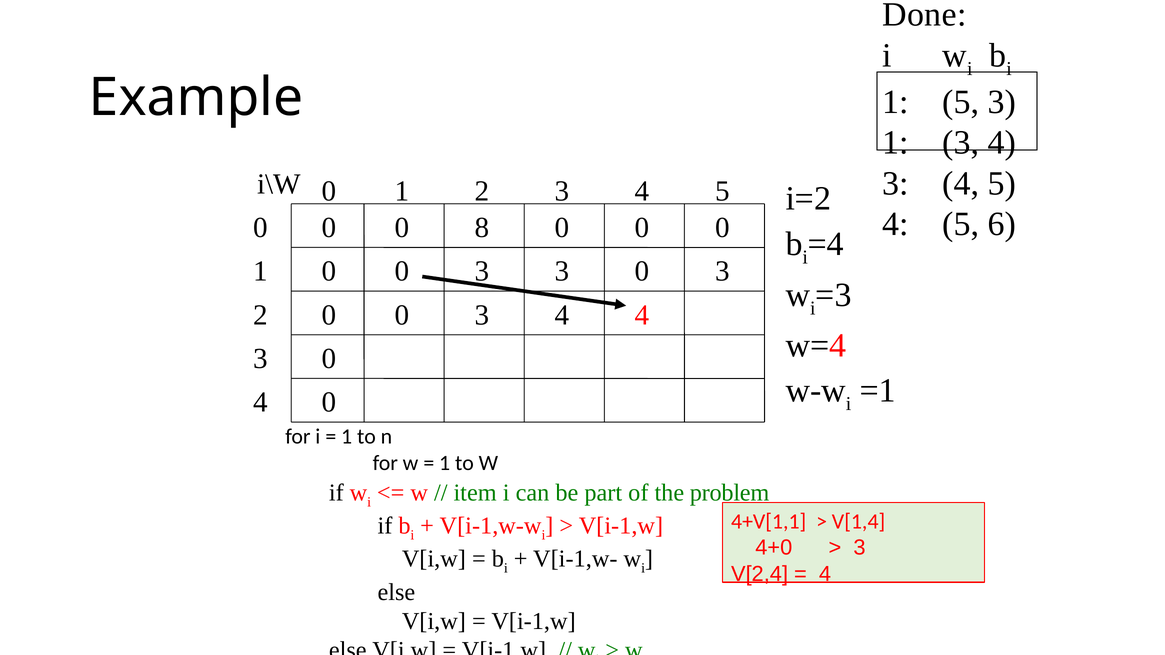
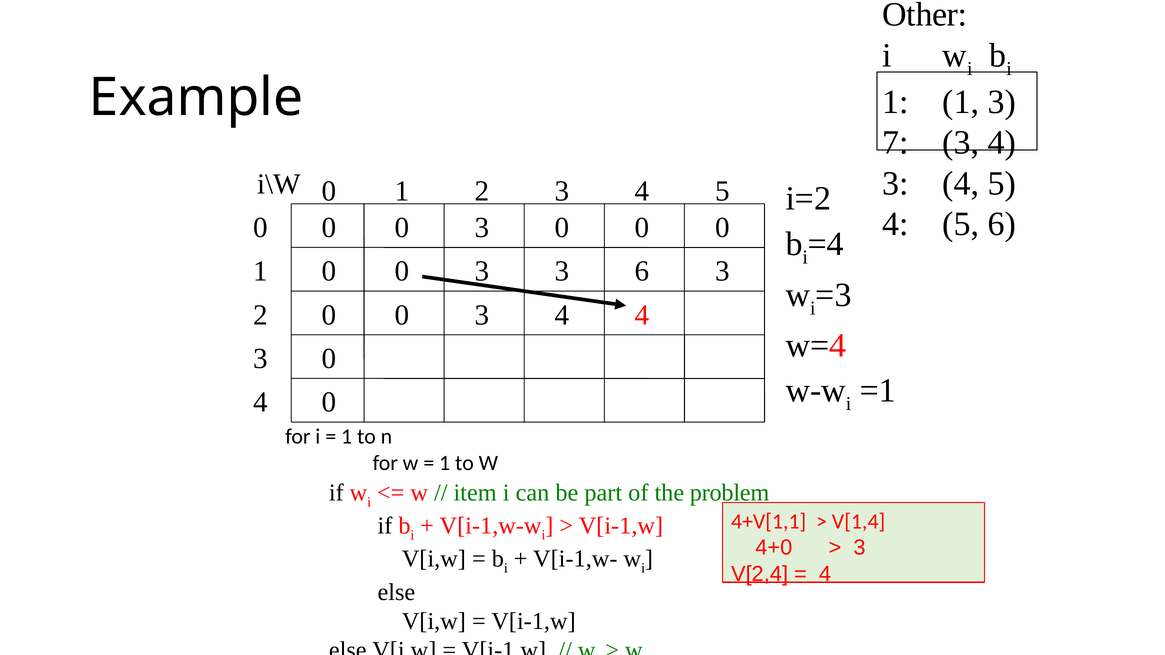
Done: Done -> Other (925, 15)
1 5: 5 -> 1 (961, 102)
1: 1 -> 7 (895, 143)
0 8: 8 -> 3 (482, 228)
0: 0 -> 6 (642, 271)
